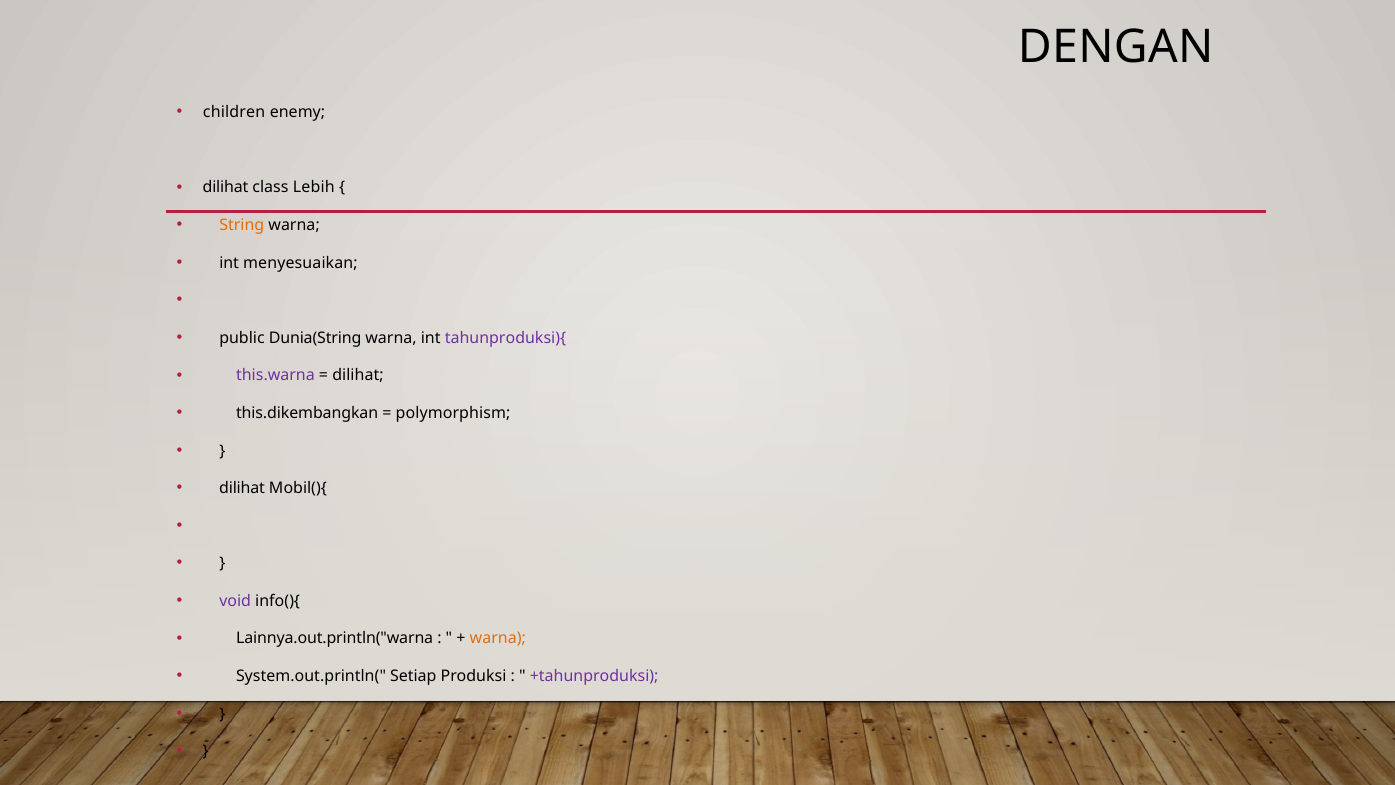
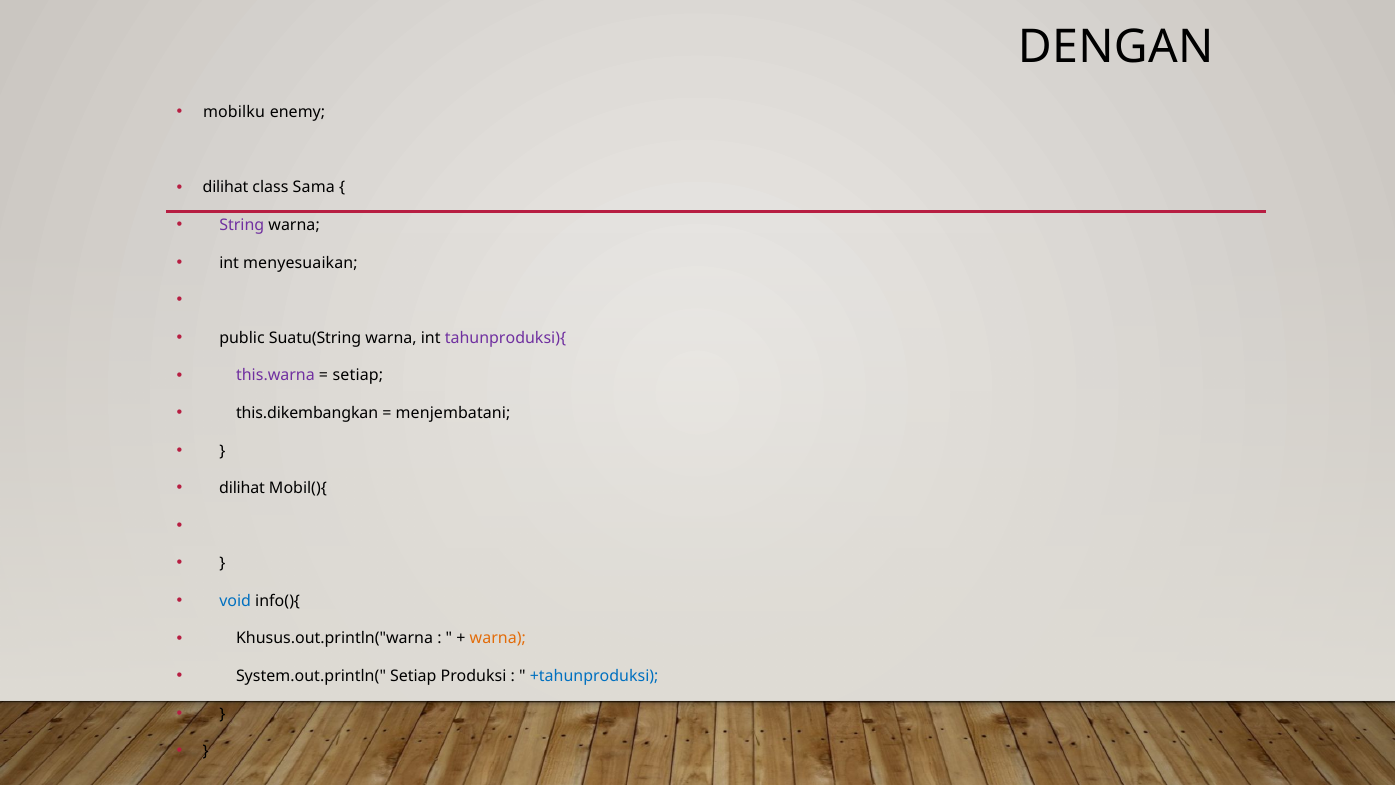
children: children -> mobilku (234, 112)
Lebih: Lebih -> Sama (314, 188)
String colour: orange -> purple (242, 225)
Dunia(String: Dunia(String -> Suatu(String (315, 338)
dilihat: dilihat -> setiap (358, 375)
polymorphism: polymorphism -> menjembatani (453, 413)
void colour: purple -> blue (235, 601)
Lainnya.out.println("warna: Lainnya.out.println("warna -> Khusus.out.println("warna (335, 638)
+tahunproduksi colour: purple -> blue (594, 676)
